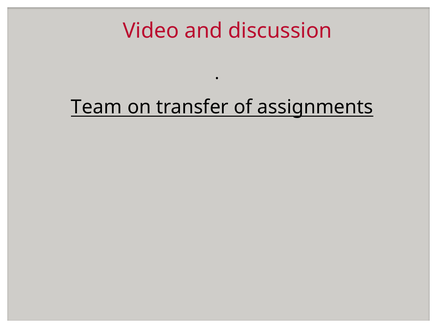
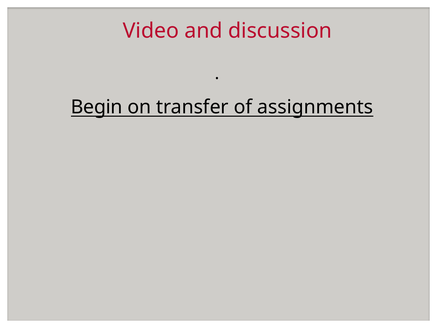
Team: Team -> Begin (97, 107)
